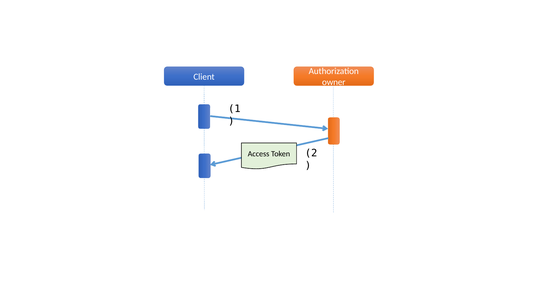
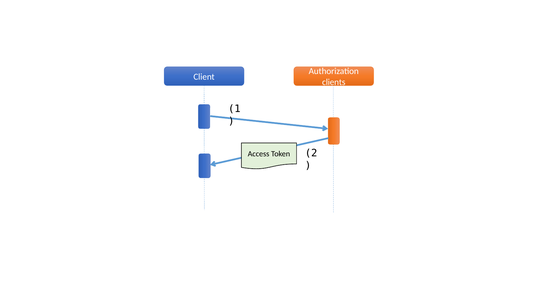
owner: owner -> clients (334, 82)
